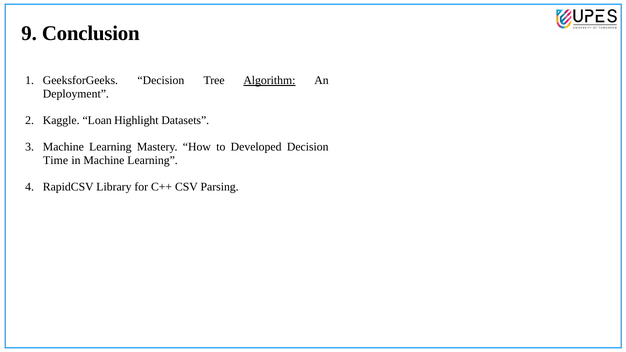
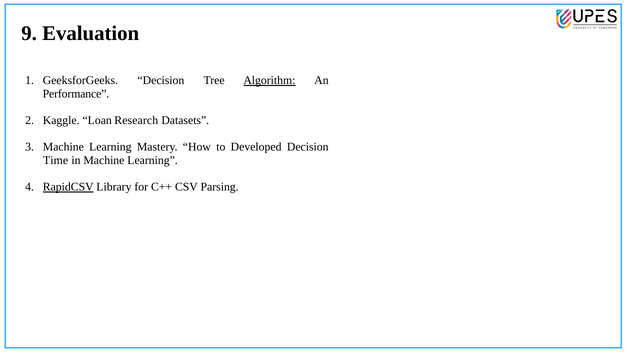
Conclusion: Conclusion -> Evaluation (91, 33)
Deployment: Deployment -> Performance (76, 94)
Highlight: Highlight -> Research (136, 120)
RapidCSV underline: none -> present (68, 187)
